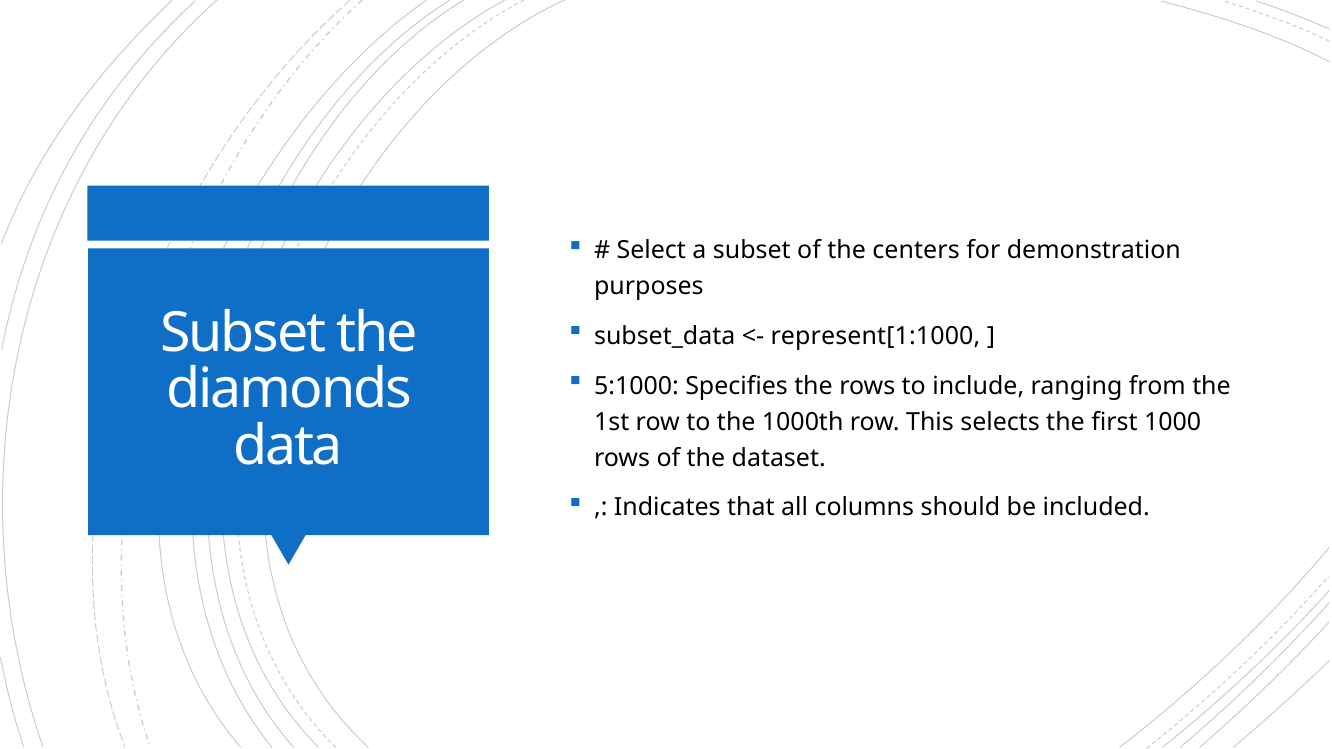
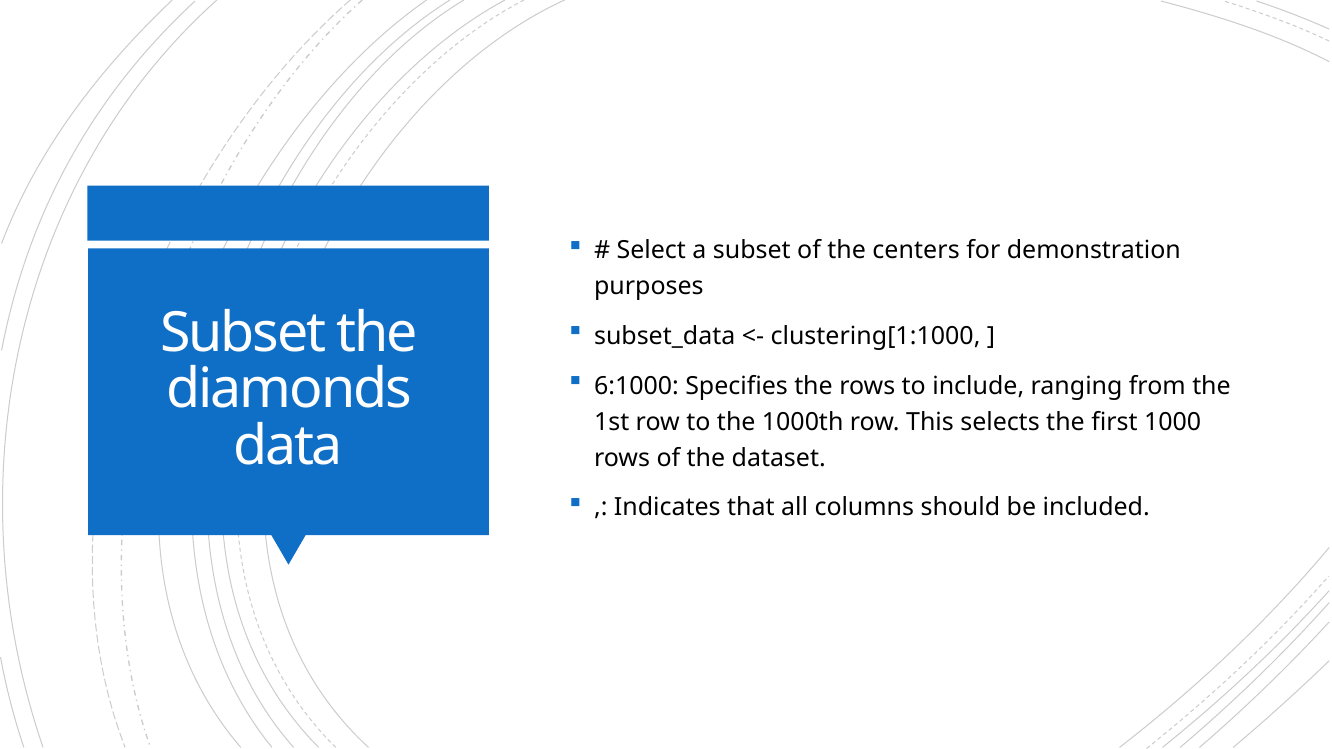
represent[1:1000: represent[1:1000 -> clustering[1:1000 (875, 336)
5:1000: 5:1000 -> 6:1000 (636, 386)
